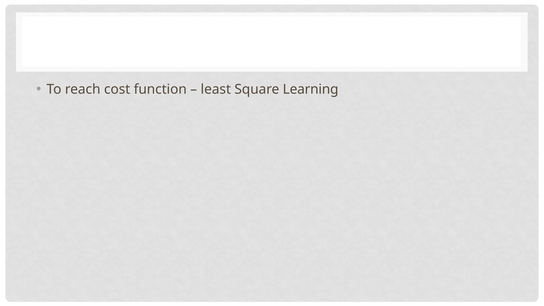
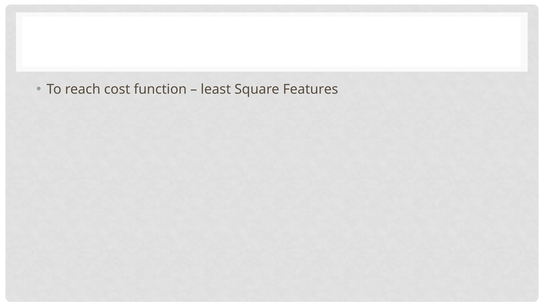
Learning: Learning -> Features (311, 89)
